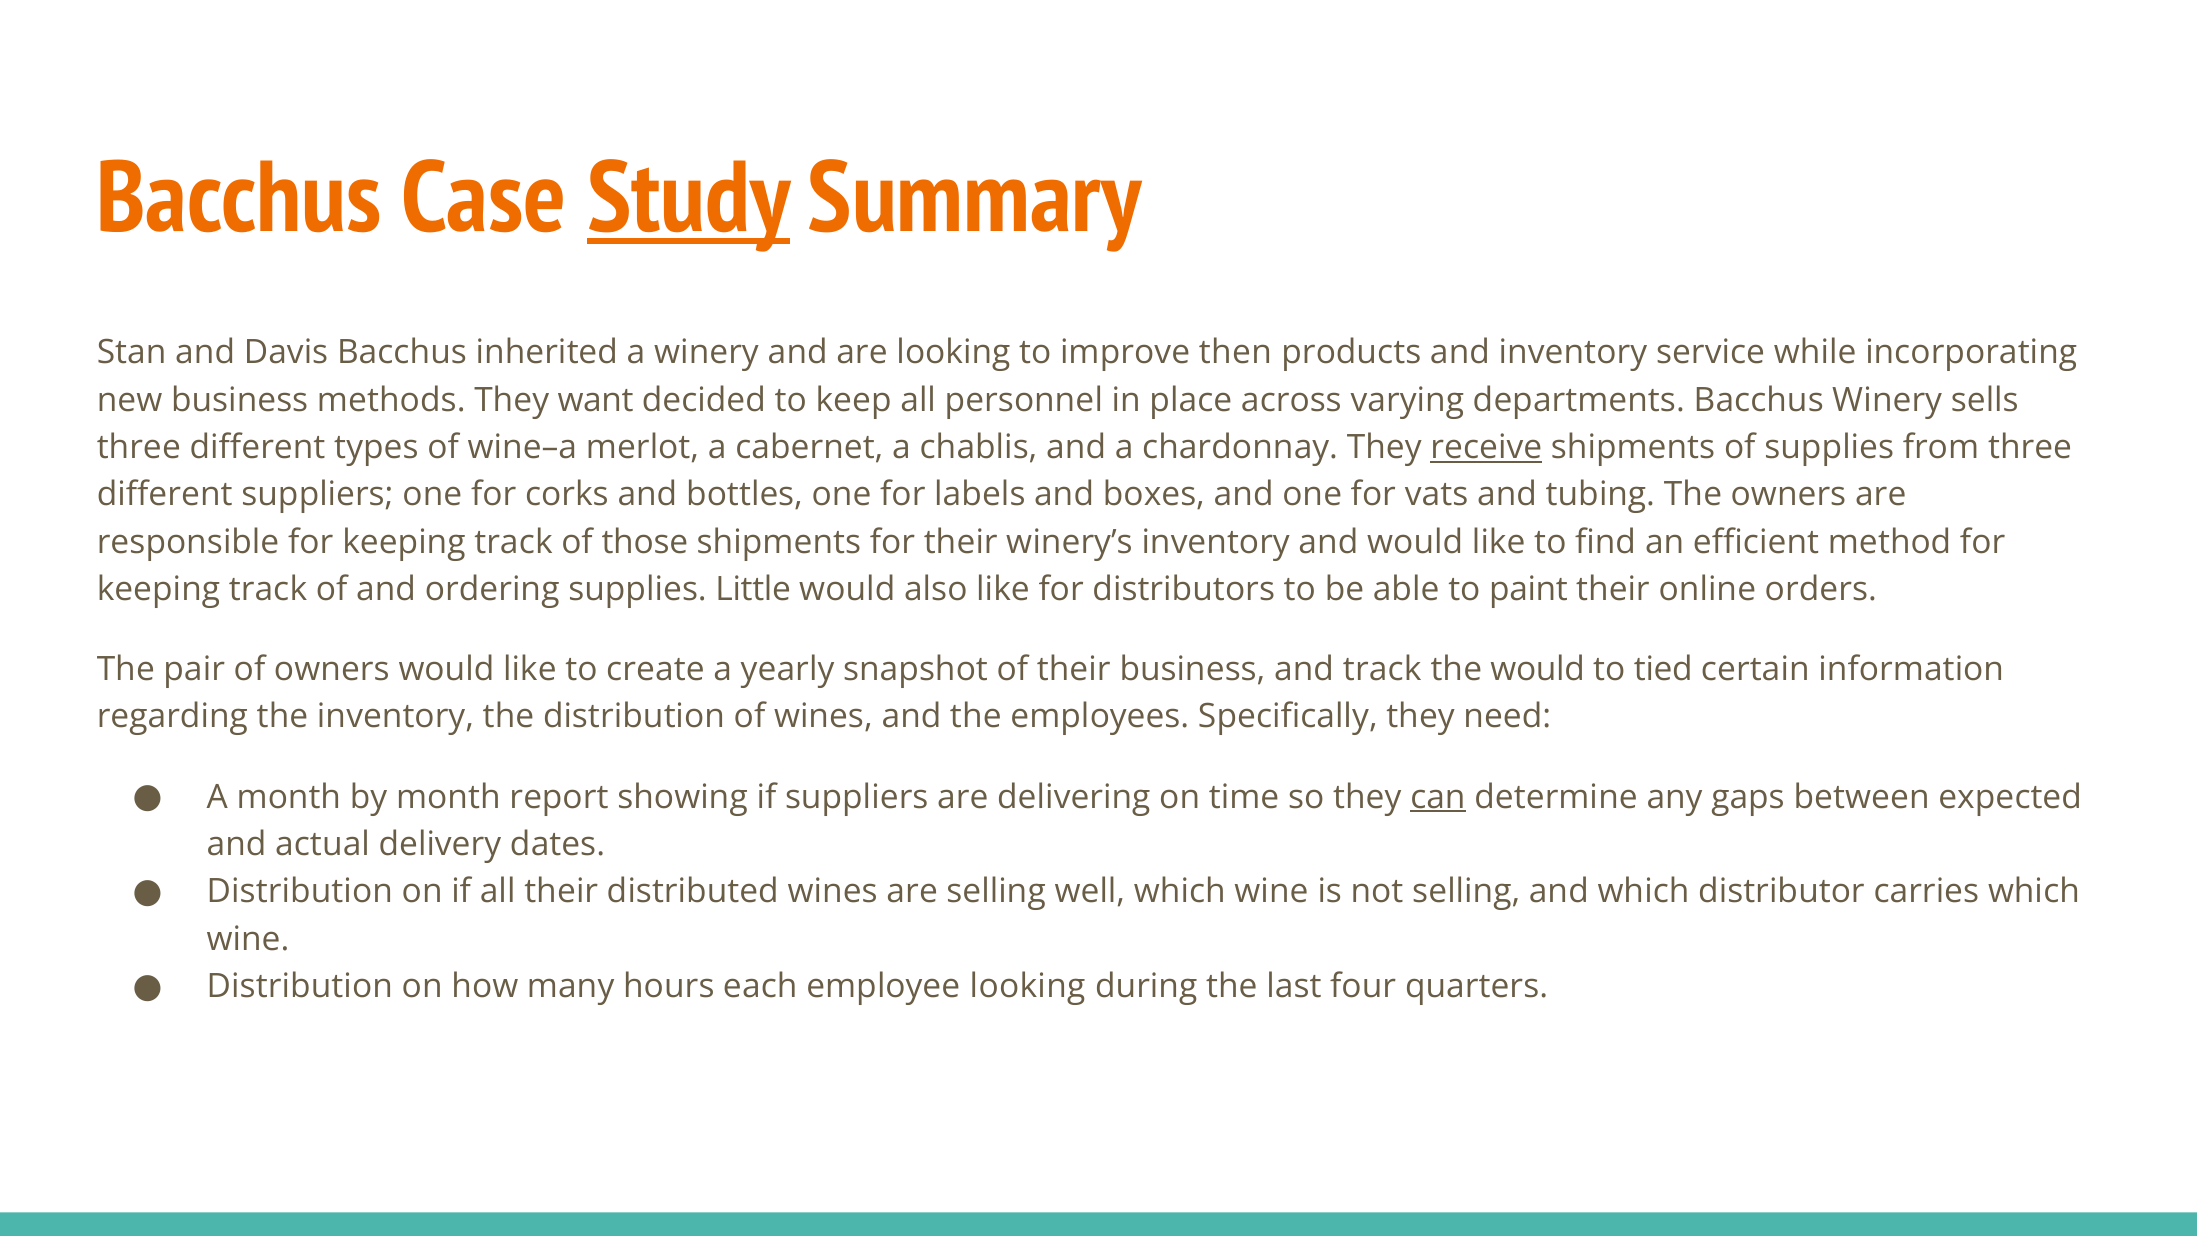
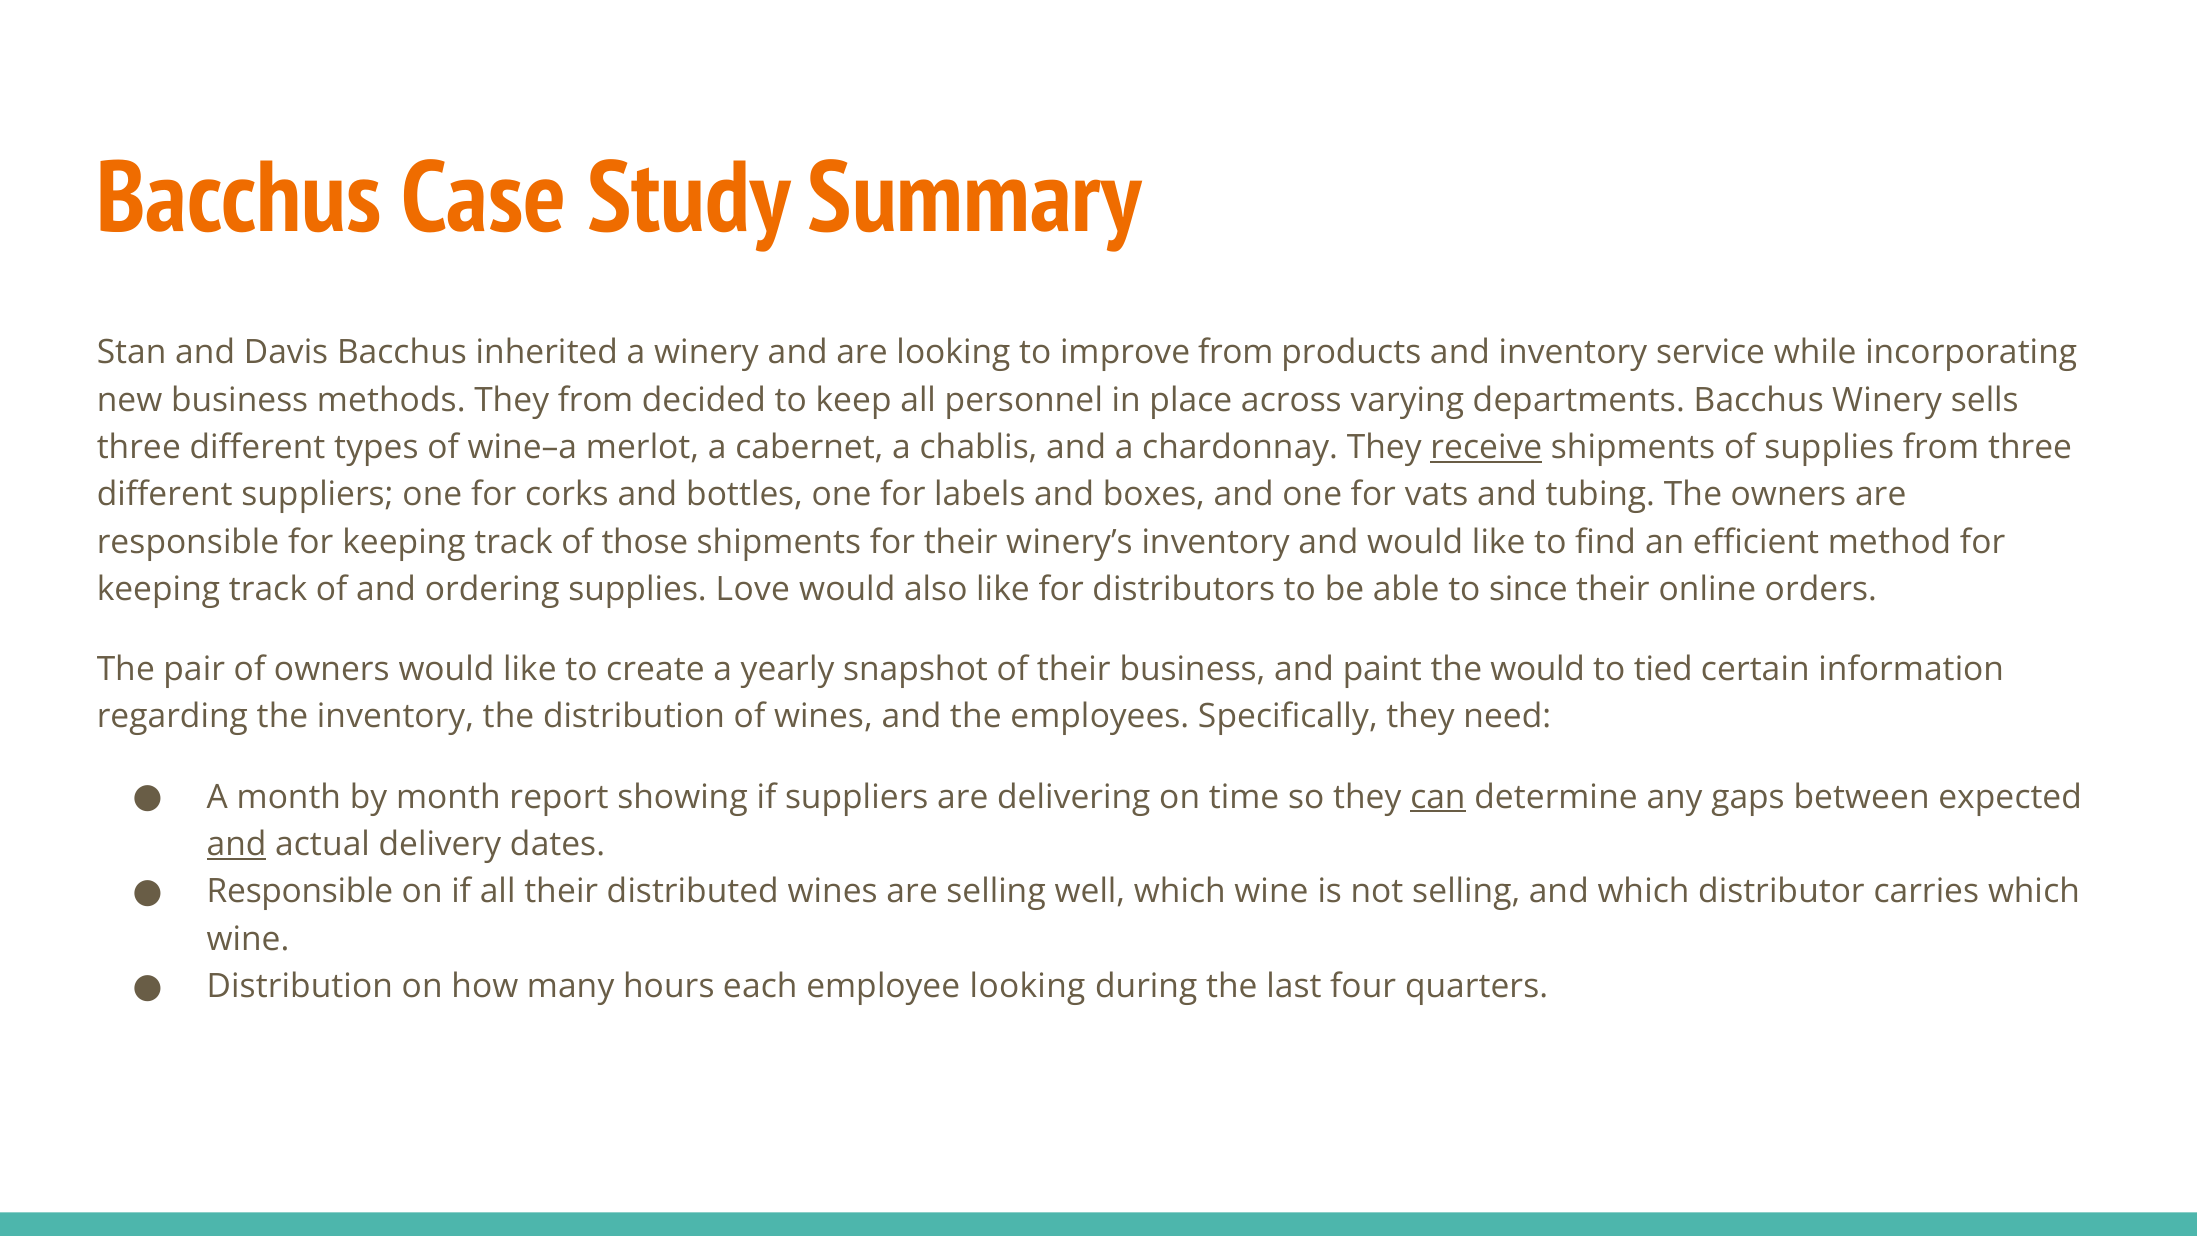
Study underline: present -> none (689, 198)
improve then: then -> from (1236, 353)
They want: want -> from (596, 400)
Little: Little -> Love (753, 589)
paint: paint -> since (1529, 589)
and track: track -> paint (1382, 669)
and underline: none -> present (237, 844)
Distribution: Distribution -> Responsible (300, 892)
